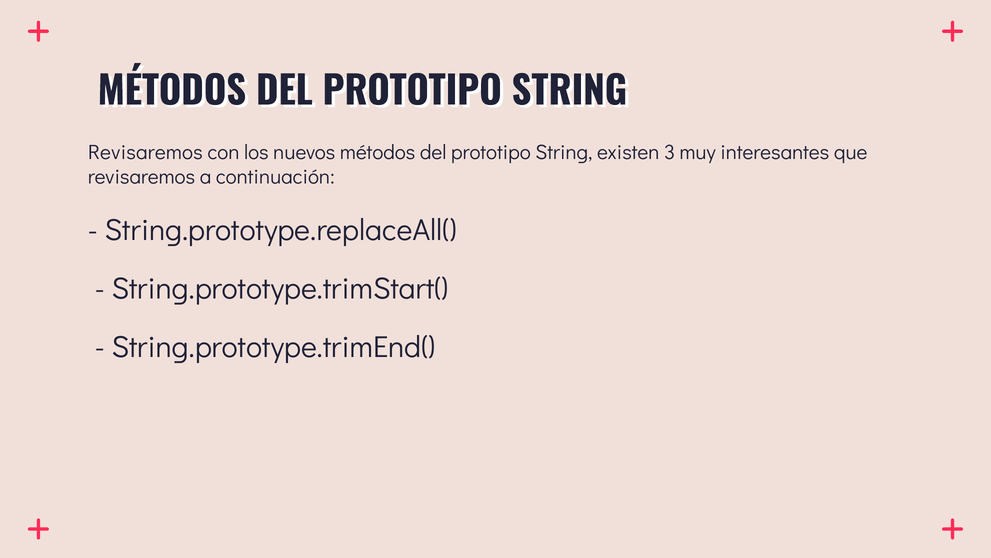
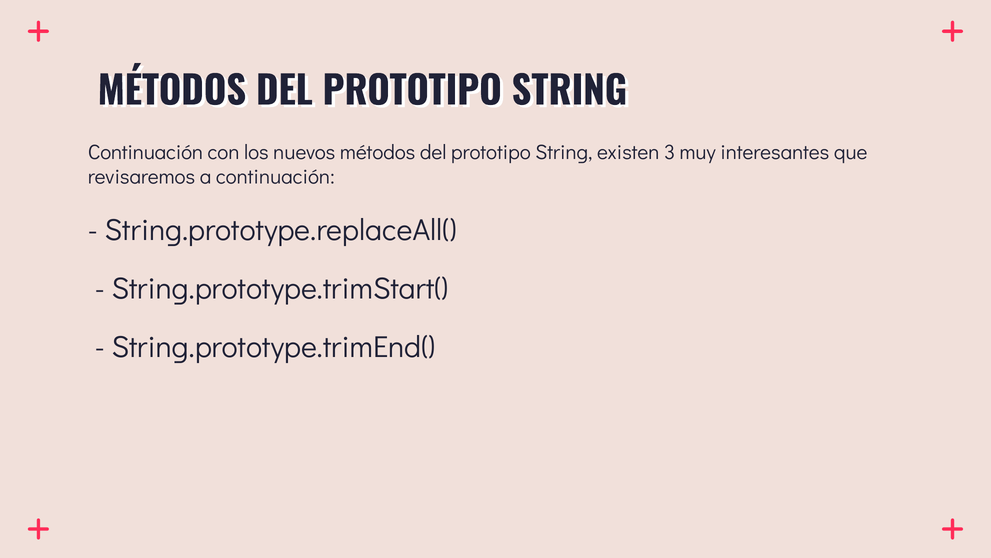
Revisaremos: Revisaremos -> Continuación (145, 152)
